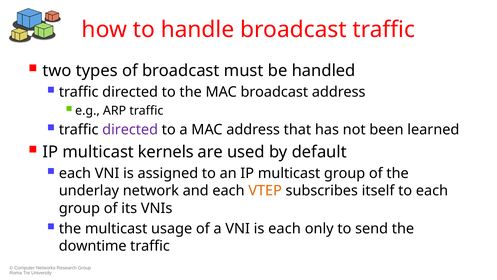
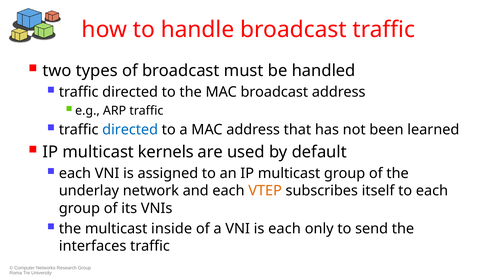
directed colour: purple -> blue (130, 130)
usage: usage -> inside (172, 228)
downtime: downtime -> interfaces (93, 246)
